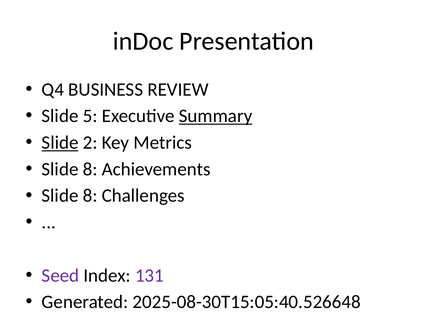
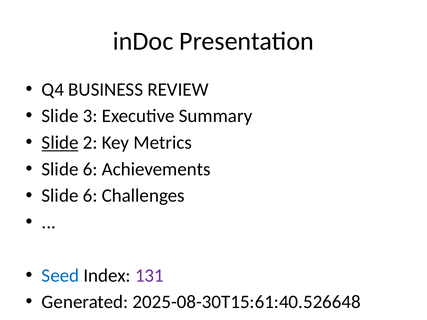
5: 5 -> 3 (90, 116)
Summary underline: present -> none (216, 116)
8: 8 -> 6 (90, 169)
8: 8 -> 6 (90, 196)
Seed colour: purple -> blue (60, 276)
2025-08-30T15:05:40.526648: 2025-08-30T15:05:40.526648 -> 2025-08-30T15:61:40.526648 (247, 302)
